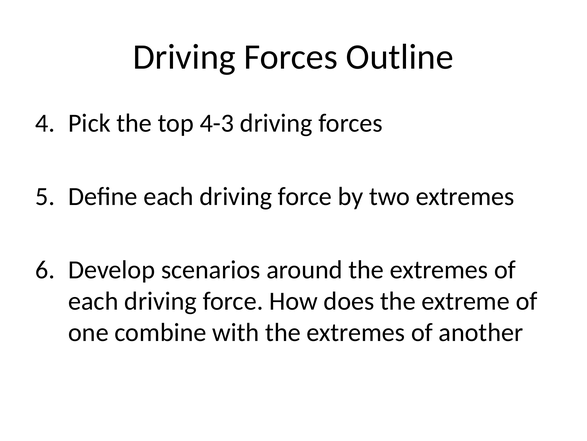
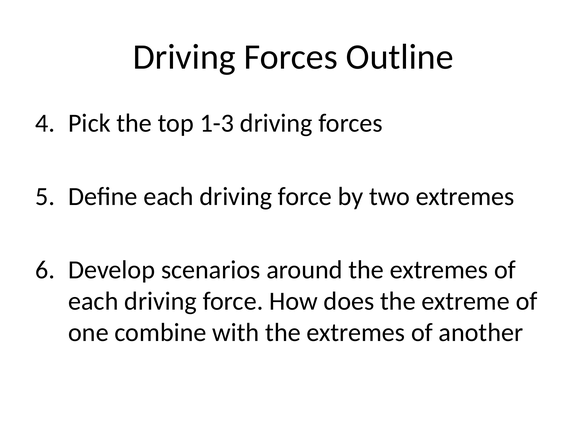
4-3: 4-3 -> 1-3 (217, 123)
